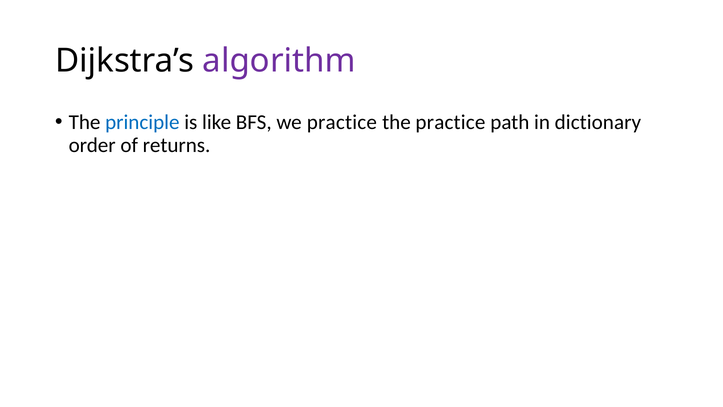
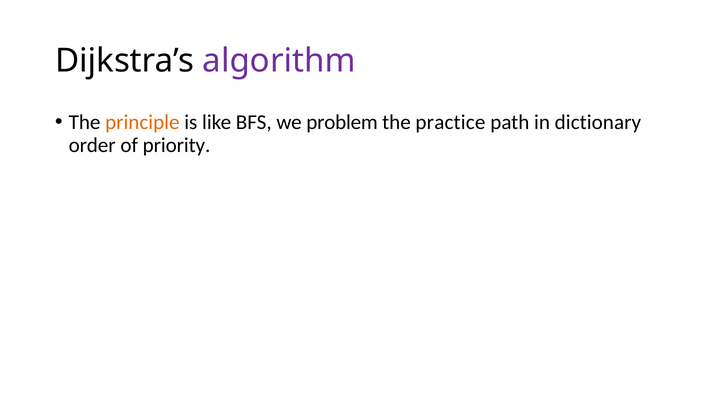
principle colour: blue -> orange (142, 122)
we practice: practice -> problem (342, 122)
returns: returns -> priority (177, 145)
